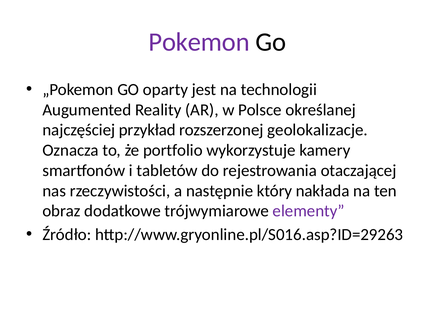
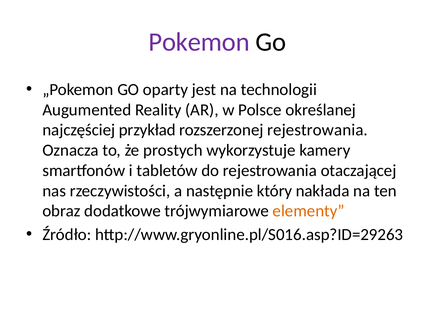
rozszerzonej geolokalizacje: geolokalizacje -> rejestrowania (318, 130)
portfolio: portfolio -> prostych (173, 150)
elementy colour: purple -> orange (309, 211)
